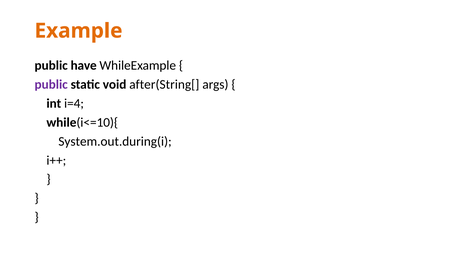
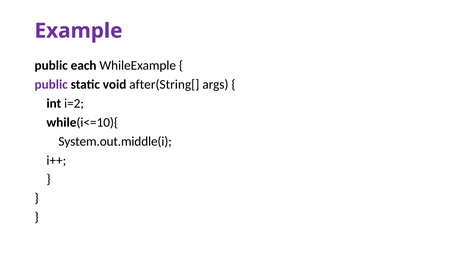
Example colour: orange -> purple (79, 31)
have: have -> each (84, 65)
i=4: i=4 -> i=2 (74, 103)
System.out.during(i: System.out.during(i -> System.out.middle(i (115, 141)
